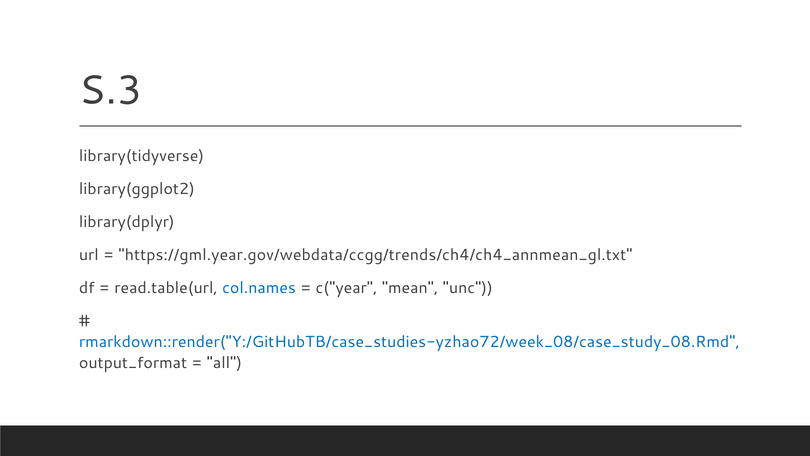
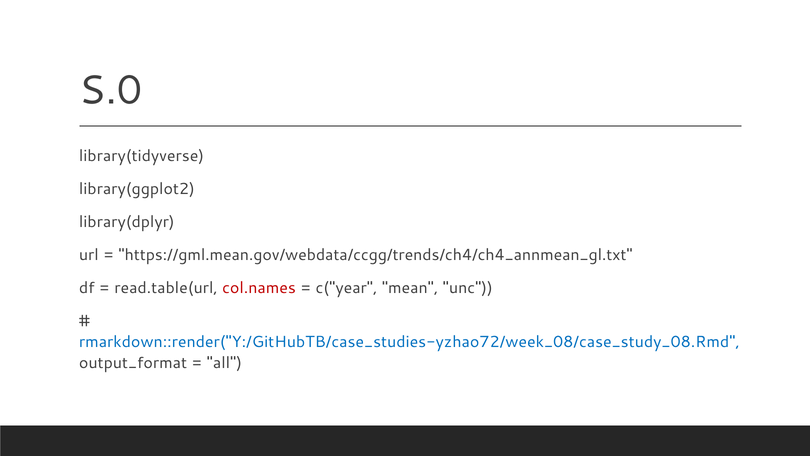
S.3: S.3 -> S.0 (111, 90)
https://gml.year.gov/webdata/ccgg/trends/ch4/ch4_annmean_gl.txt: https://gml.year.gov/webdata/ccgg/trends/ch4/ch4_annmean_gl.txt -> https://gml.mean.gov/webdata/ccgg/trends/ch4/ch4_annmean_gl.txt (376, 255)
col.names colour: blue -> red (259, 288)
